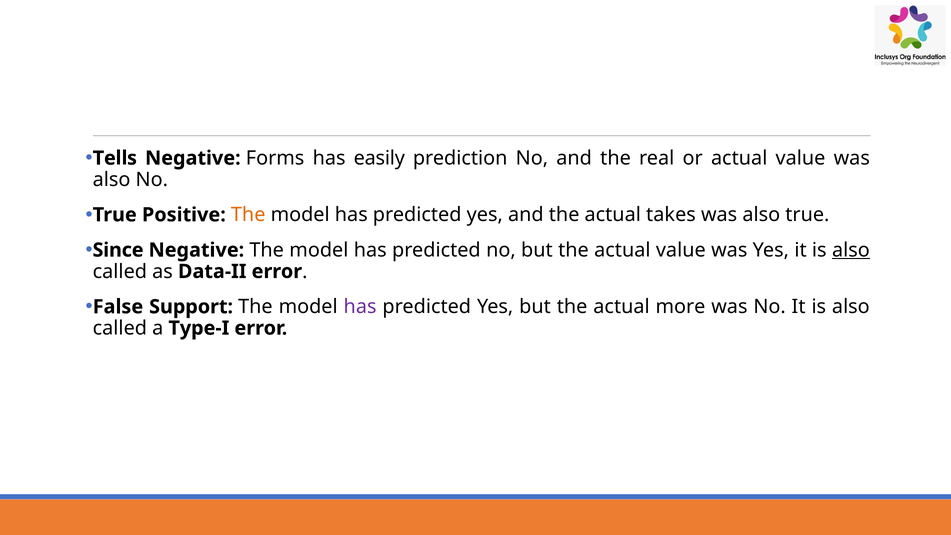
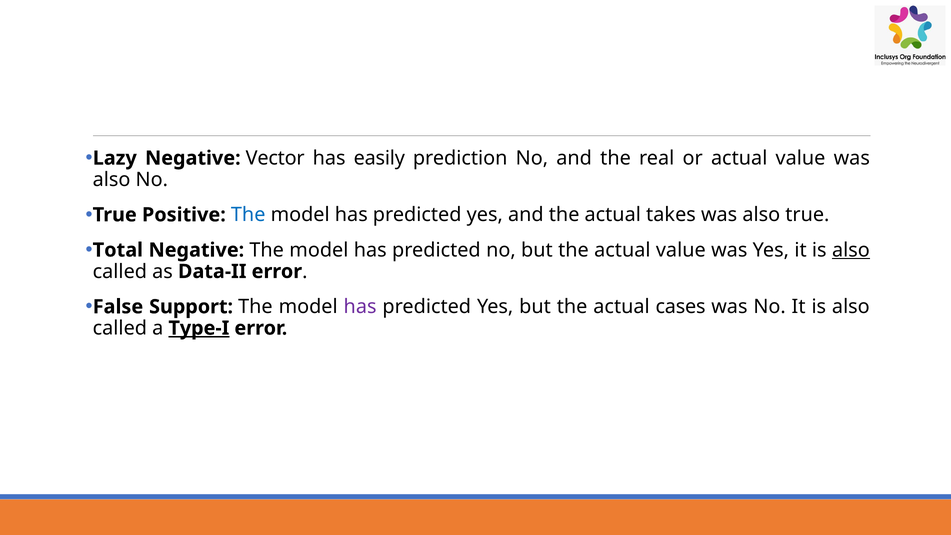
Tells: Tells -> Lazy (115, 158)
Forms: Forms -> Vector (275, 158)
The colour: orange -> blue (248, 215)
Since: Since -> Total (118, 250)
more: more -> cases (681, 307)
Type-I underline: none -> present (199, 328)
